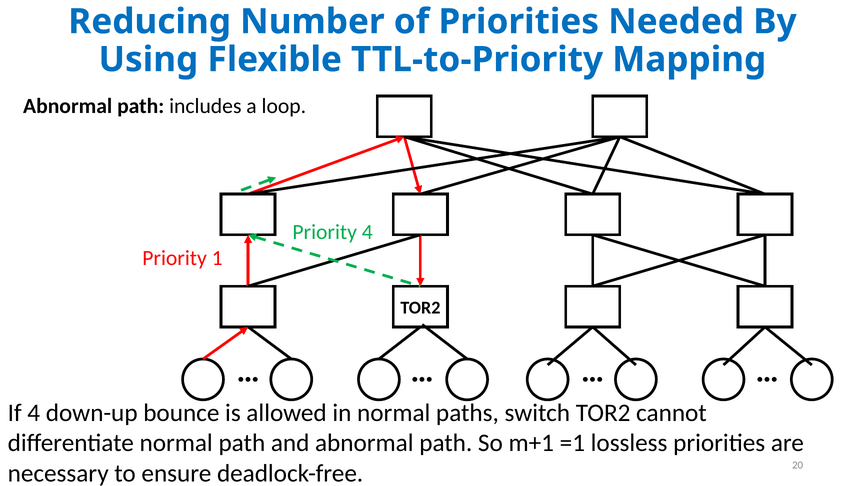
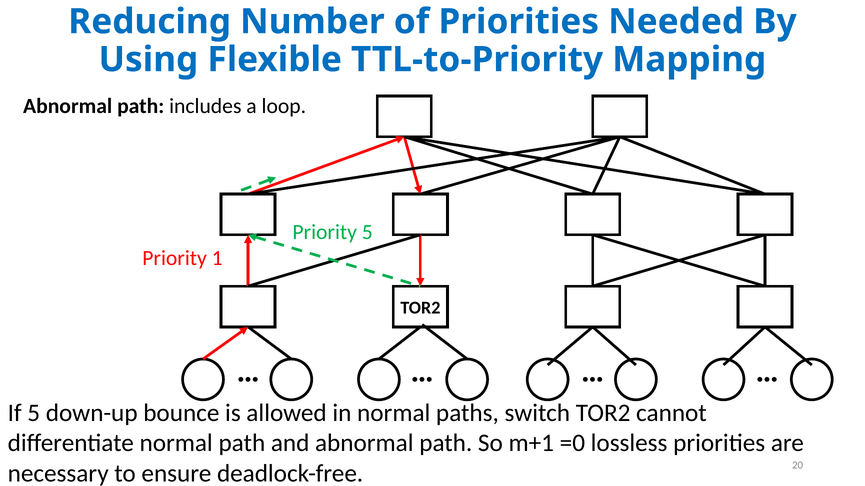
Priority 4: 4 -> 5 (367, 232)
If 4: 4 -> 5 (34, 413)
=1: =1 -> =0 (572, 444)
